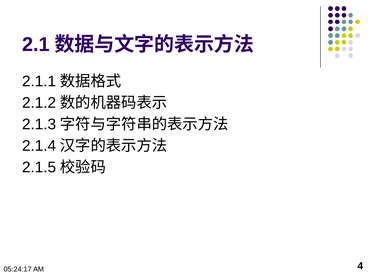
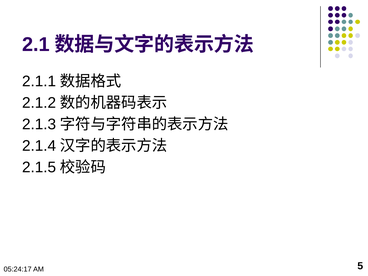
4: 4 -> 5 (360, 266)
